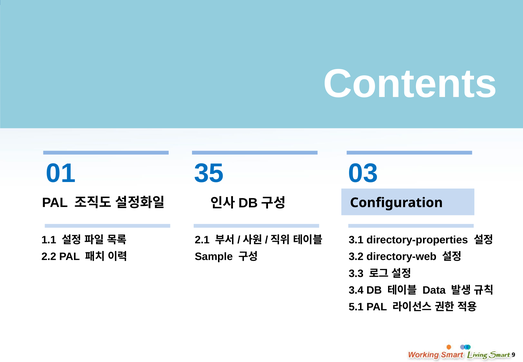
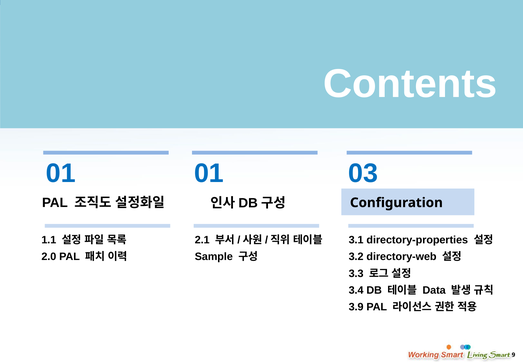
01 35: 35 -> 01 (209, 173)
2.2: 2.2 -> 2.0 (49, 257)
5.1: 5.1 -> 3.9 (356, 307)
